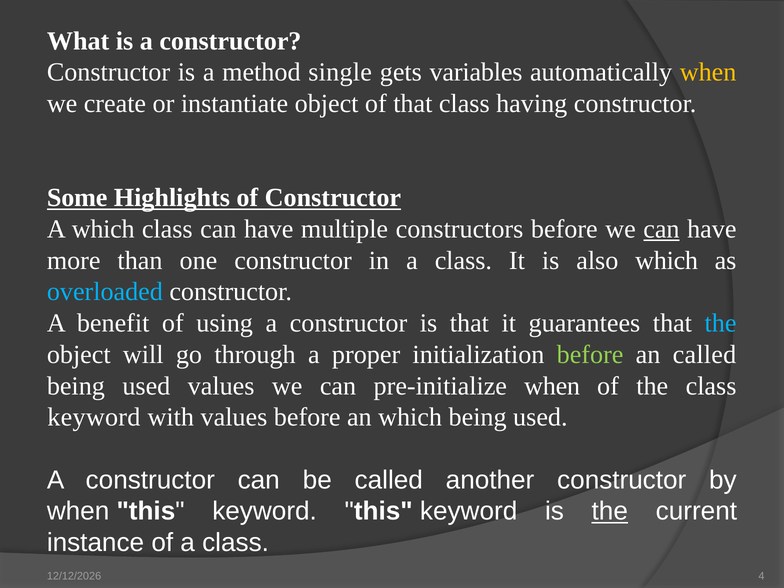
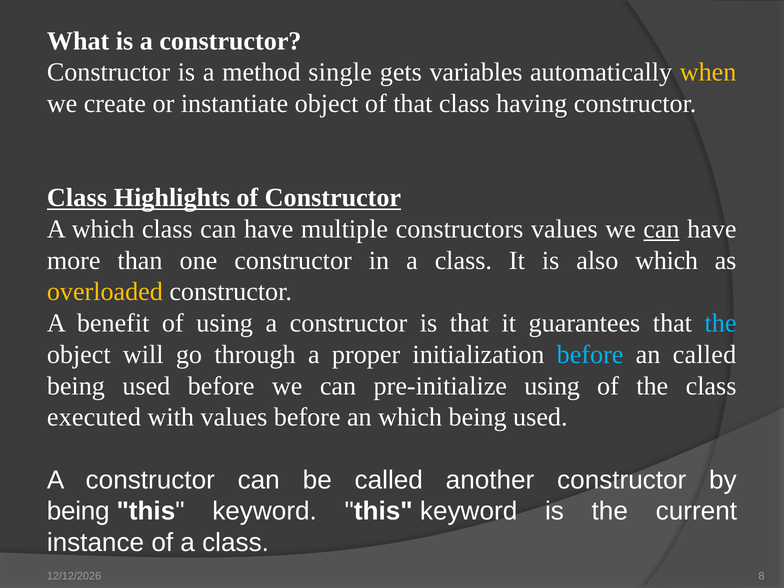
Some: Some -> Class (77, 198)
constructors before: before -> values (564, 229)
overloaded colour: light blue -> yellow (105, 292)
before colour: light green -> light blue (590, 355)
used values: values -> before (221, 386)
pre-initialize when: when -> using (552, 386)
keyword: keyword -> executed (94, 417)
when: when -> being (78, 511)
the underline: present -> none (610, 511)
4: 4 -> 8 (761, 576)
